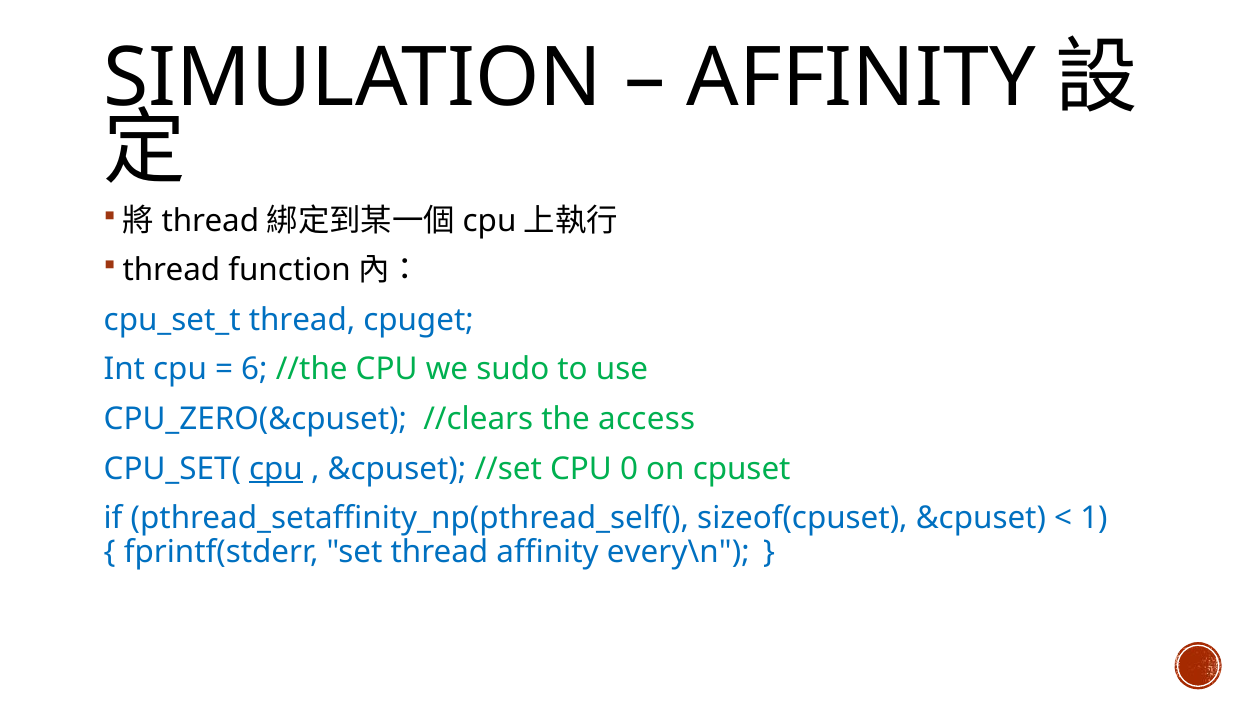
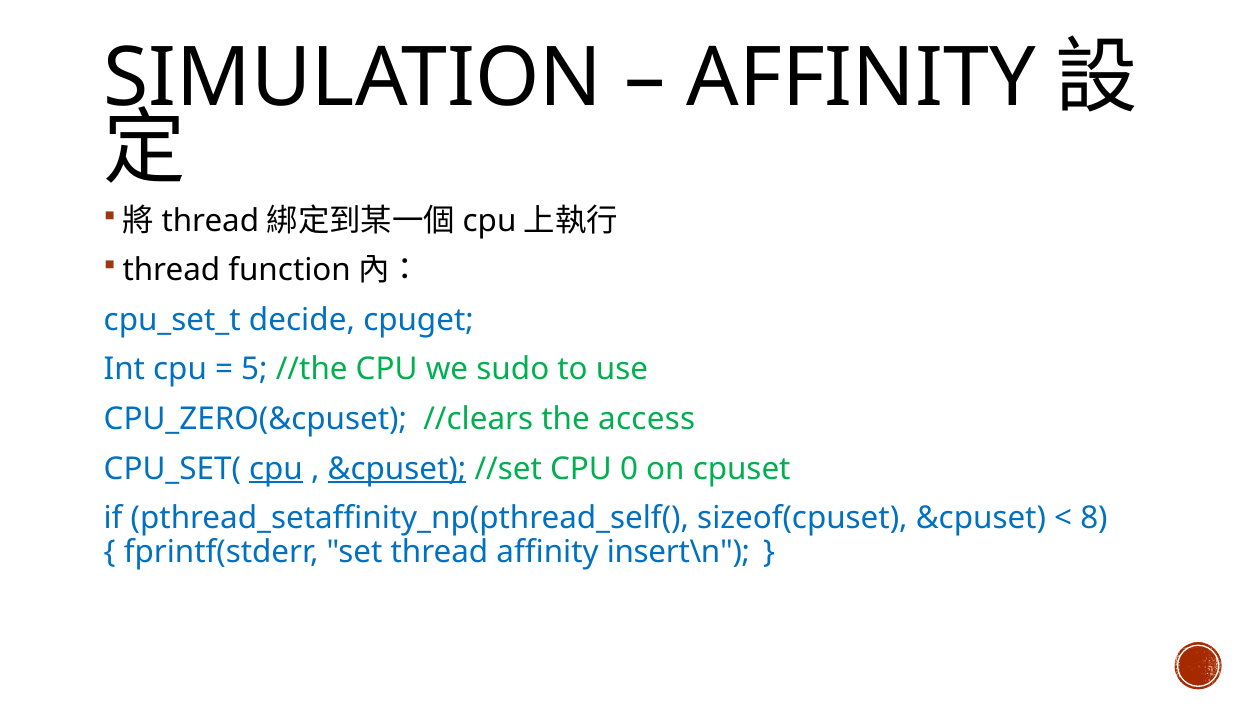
cpu_set_t thread: thread -> decide (302, 320)
6: 6 -> 5 (254, 369)
&cpuset underline: none -> present (397, 468)
1: 1 -> 8 (1094, 518)
every\n: every\n -> insert\n (678, 552)
